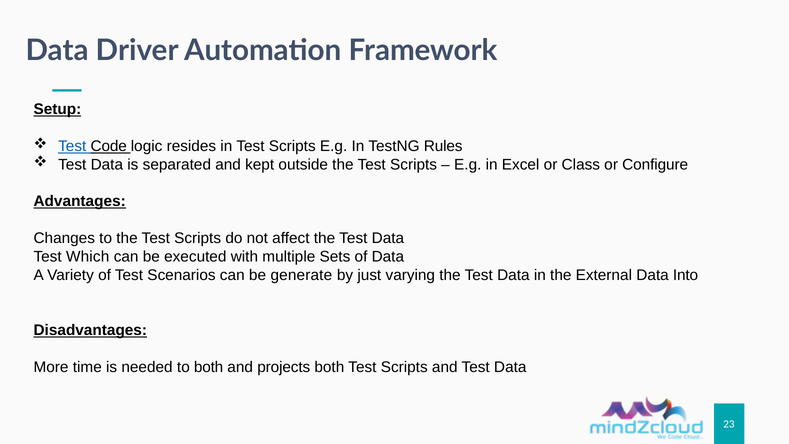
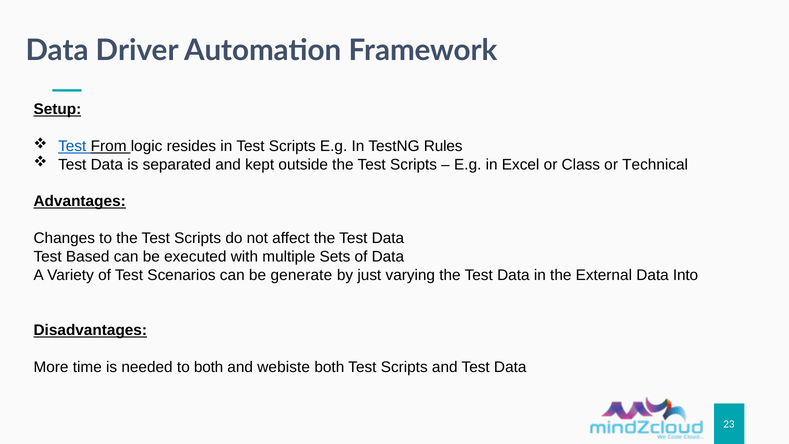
Code: Code -> From (109, 146)
Configure: Configure -> Technical (655, 164)
Which: Which -> Based (88, 256)
projects: projects -> webiste (284, 367)
